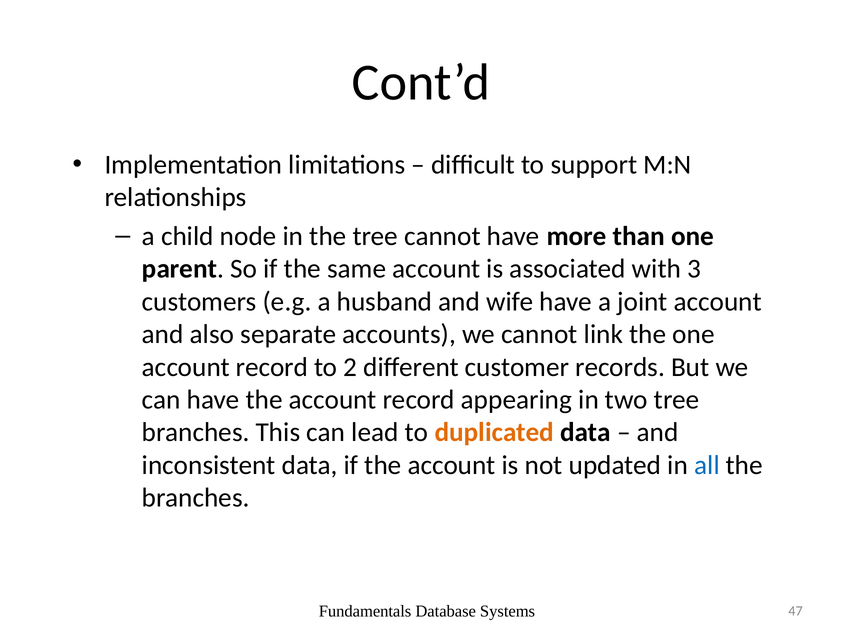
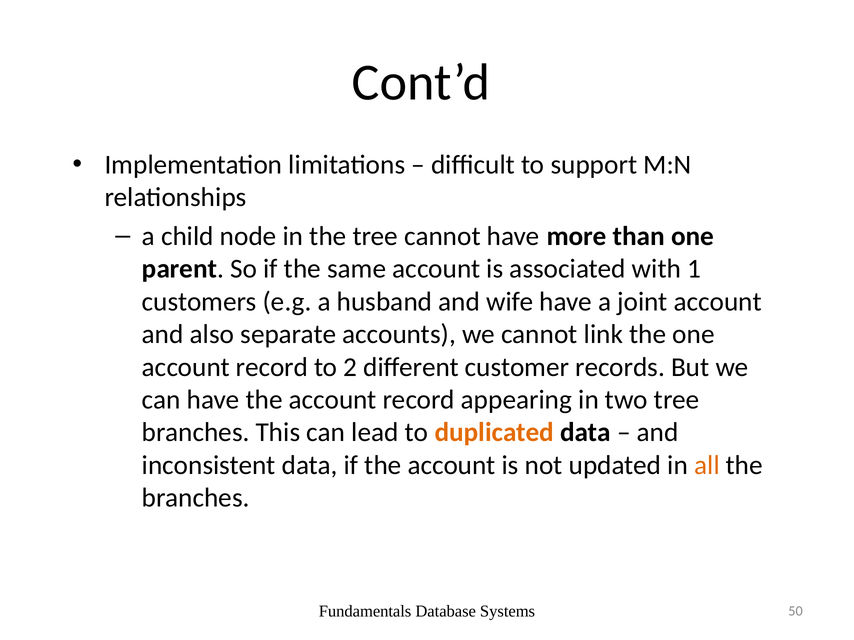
3: 3 -> 1 (694, 269)
all colour: blue -> orange (707, 465)
47: 47 -> 50 (796, 612)
